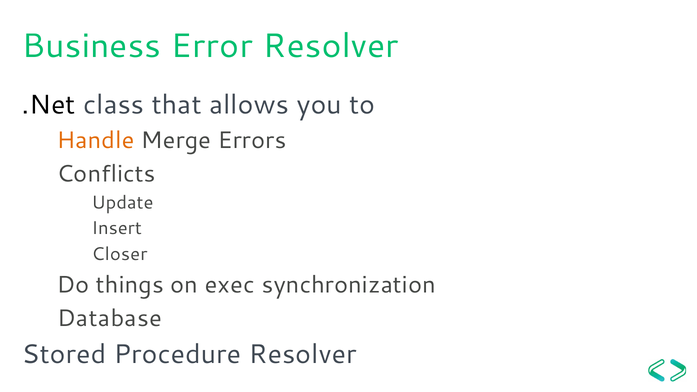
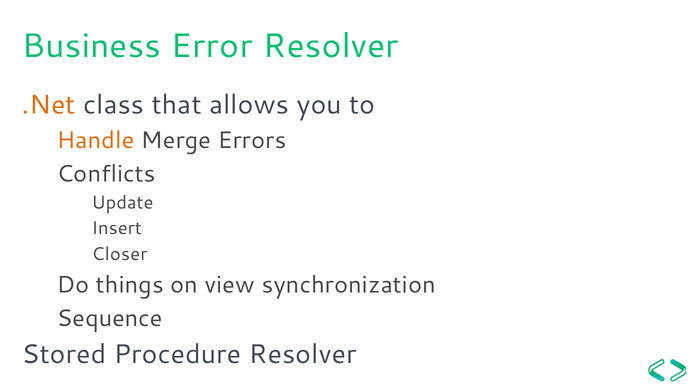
.Net colour: black -> orange (49, 105)
exec: exec -> view (230, 285)
Database: Database -> Sequence (110, 318)
